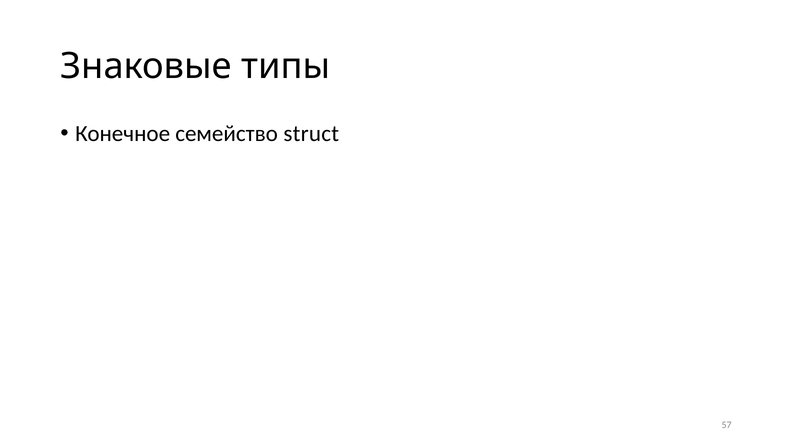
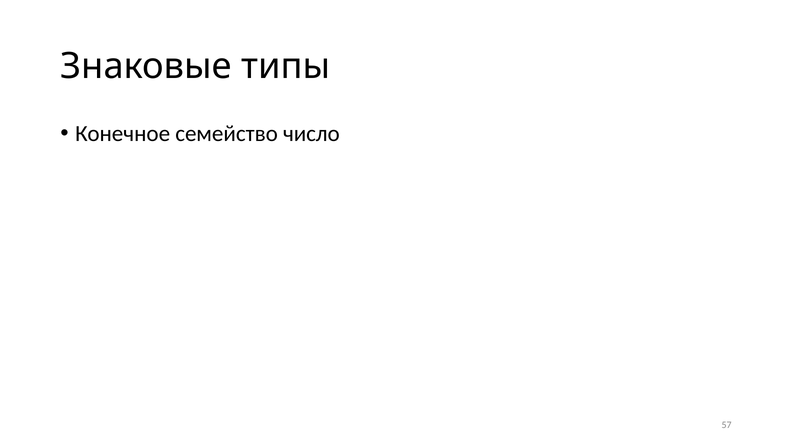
struct: struct -> число (311, 134)
